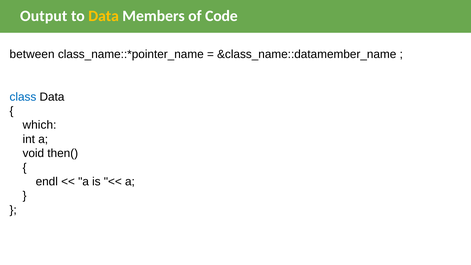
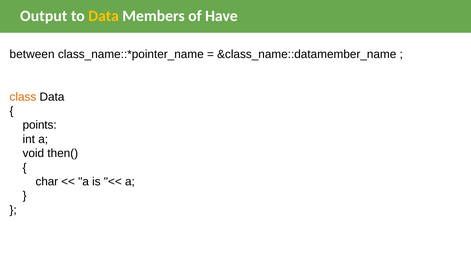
Code: Code -> Have (221, 16)
class colour: blue -> orange (23, 97)
which: which -> points (40, 125)
endl: endl -> char (47, 182)
